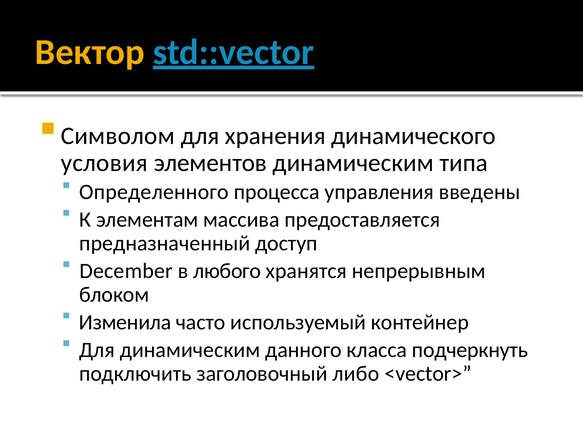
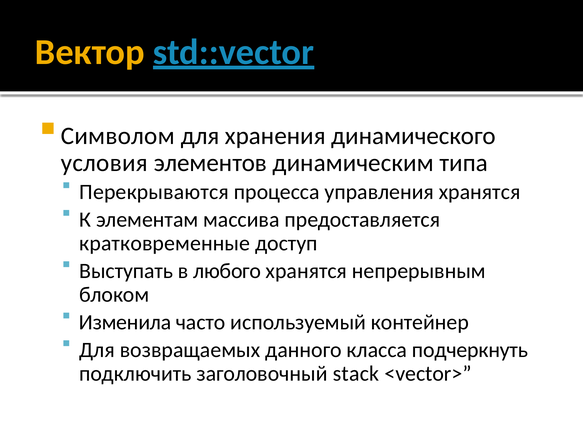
Определенного: Определенного -> Перекрываются (154, 192)
управления введены: введены -> хранятся (480, 192)
предназначенный: предназначенный -> кратковременные (165, 243)
December: December -> Выступать (126, 271)
Для динамическим: динамическим -> возвращаемых (190, 350)
либо: либо -> stack (356, 374)
